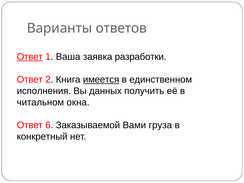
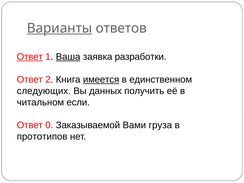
Варианты underline: none -> present (60, 28)
Ваша underline: none -> present (68, 57)
исполнения: исполнения -> следующих (44, 91)
окна: окна -> если (78, 102)
6: 6 -> 0 (49, 125)
конкретный: конкретный -> прототипов (42, 137)
